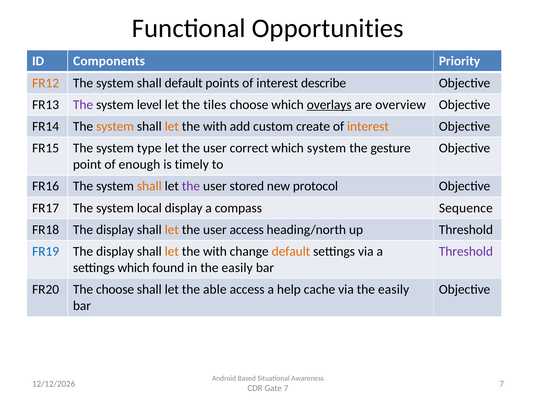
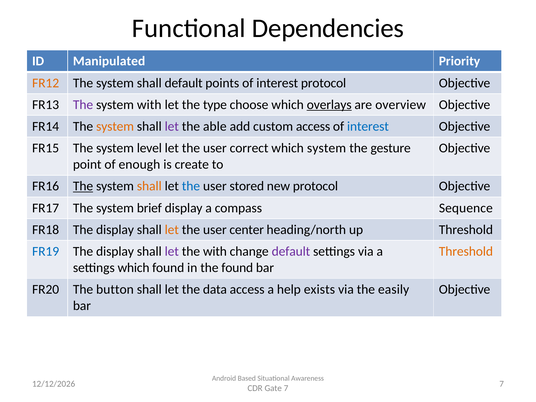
Opportunities: Opportunities -> Dependencies (328, 28)
Components: Components -> Manipulated (109, 61)
interest describe: describe -> protocol (324, 83)
system level: level -> with (149, 105)
tiles: tiles -> type (215, 105)
let colour: orange -> purple (172, 126)
with: with -> able (215, 126)
custom create: create -> access (313, 126)
interest colour: orange -> blue (368, 126)
type: type -> level (149, 148)
timely: timely -> create (192, 164)
The underline: none -> present (83, 186)
the colour: purple -> blue (191, 186)
local: local -> brief (149, 208)
user access: access -> center (247, 230)
let colour: orange -> purple (172, 251)
default colour: orange -> purple (291, 251)
Threshold colour: purple -> orange (466, 251)
in the easily: easily -> found (237, 268)
The choose: choose -> button (115, 290)
able: able -> data (215, 290)
cache: cache -> exists (319, 290)
